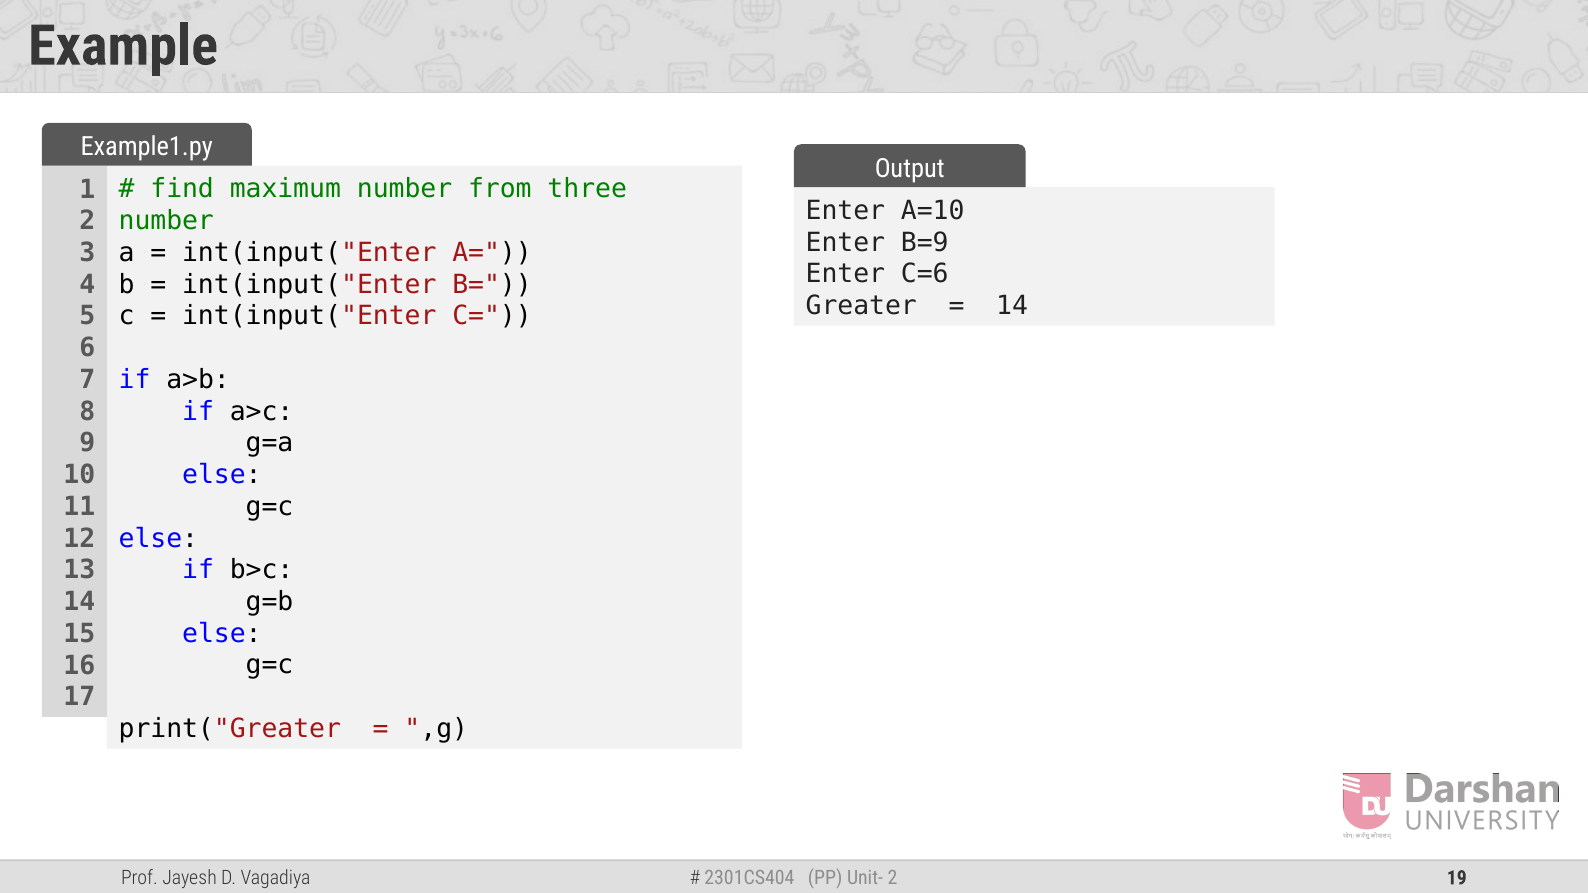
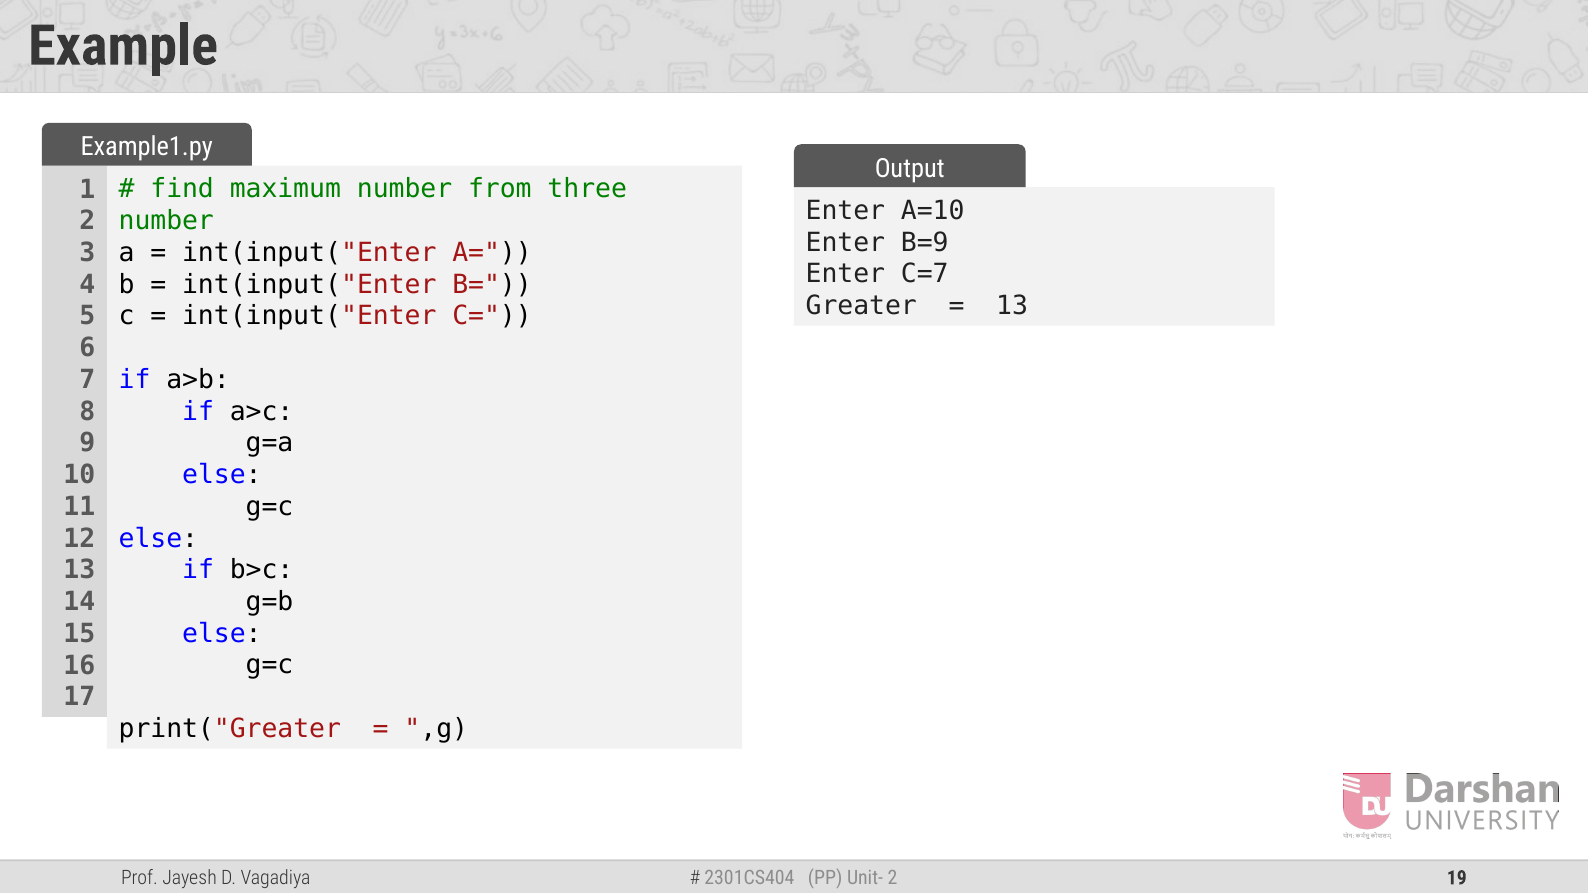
C=6: C=6 -> C=7 (925, 274)
14: 14 -> 13 (1012, 306)
